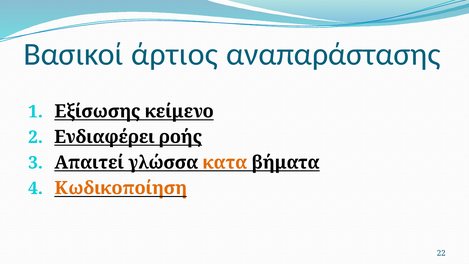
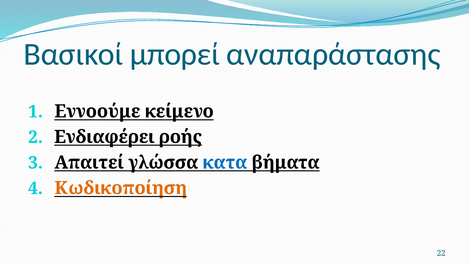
άρτιος: άρτιος -> μπορεί (175, 54)
Εξίσωσης: Εξίσωσης -> Εννοούμε (97, 111)
κατα colour: orange -> blue (225, 162)
